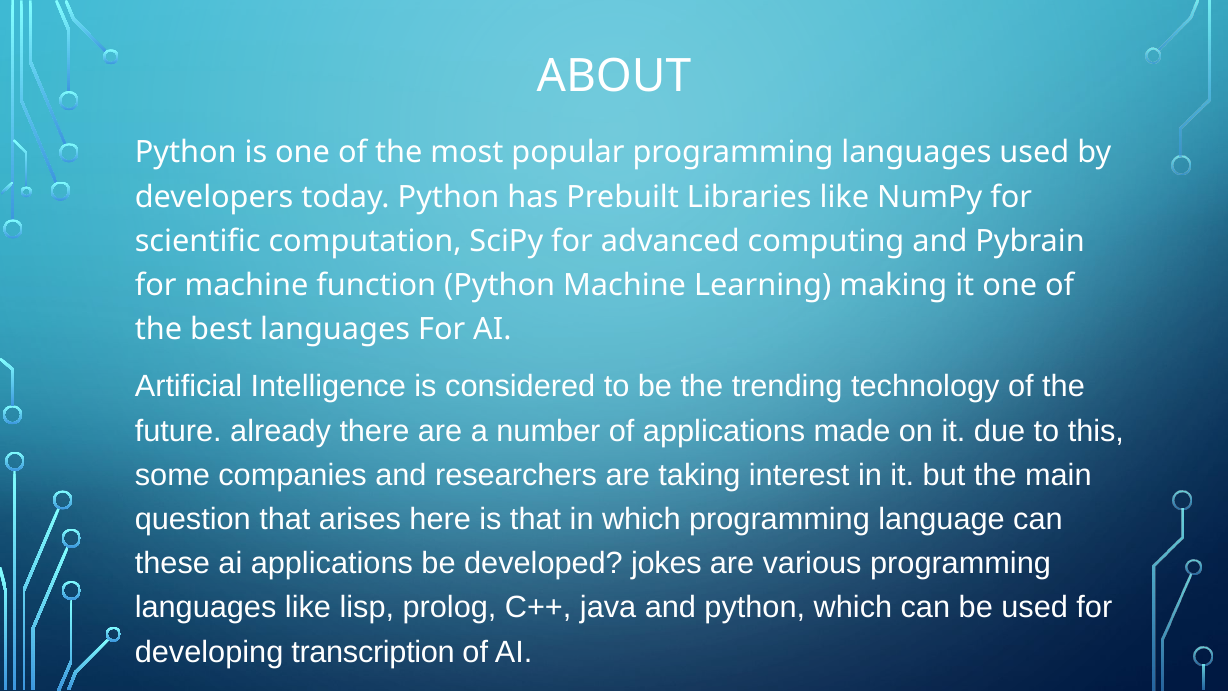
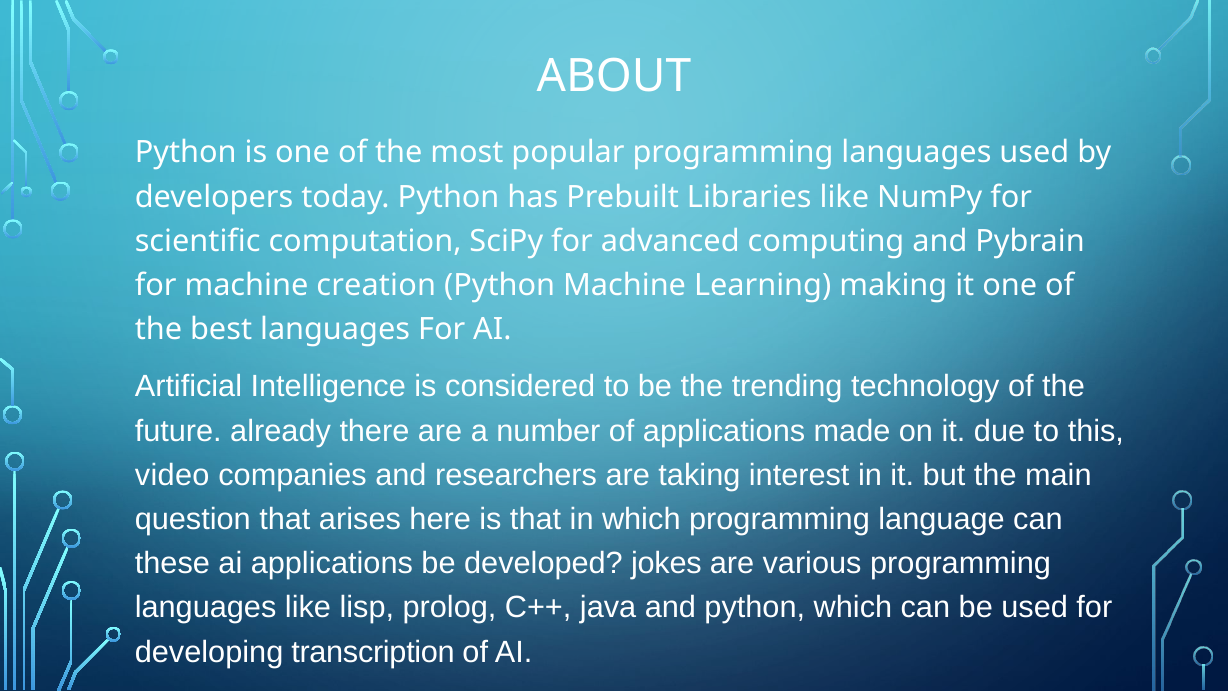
function: function -> creation (376, 285)
some: some -> video (172, 475)
